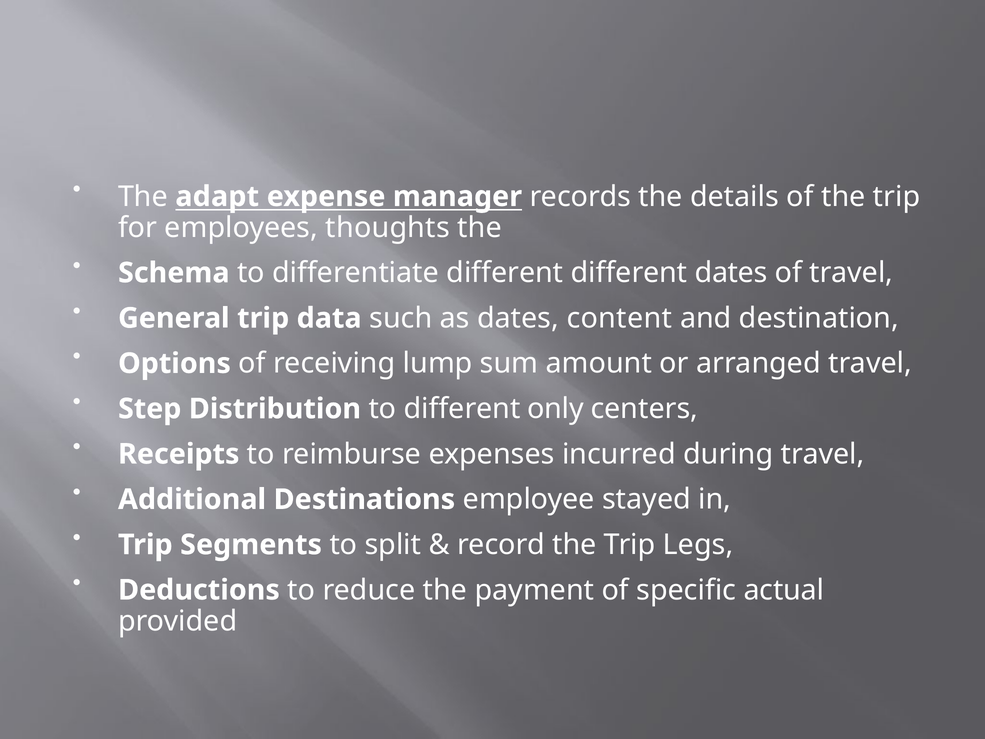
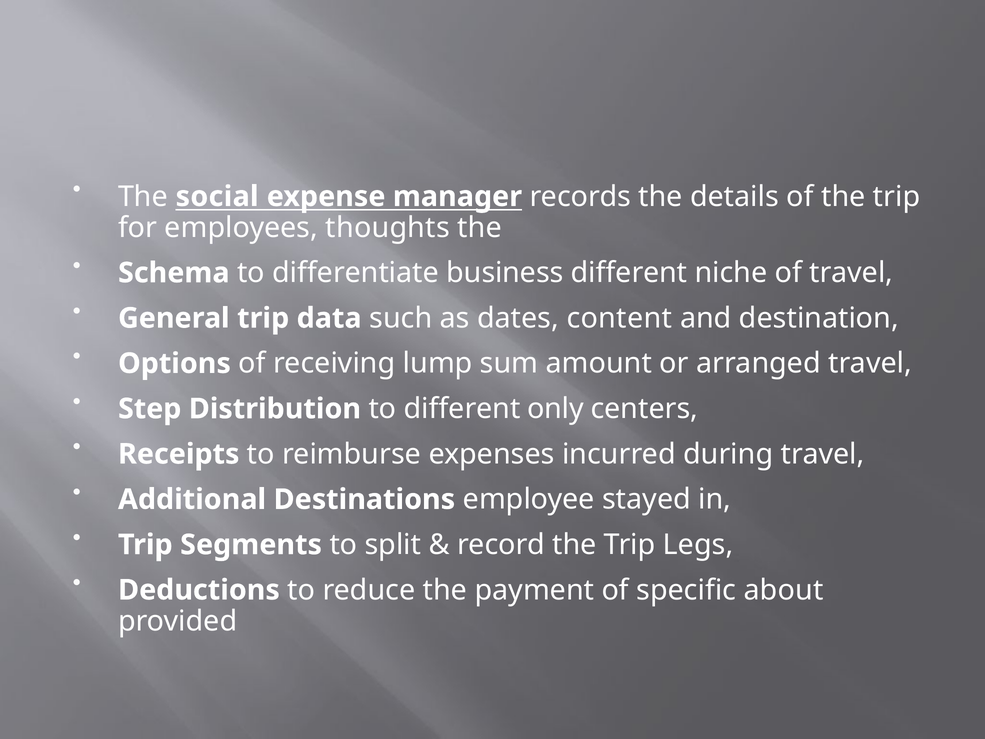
adapt: adapt -> social (217, 196)
differentiate different: different -> business (505, 273)
different dates: dates -> niche (731, 273)
actual: actual -> about (784, 590)
